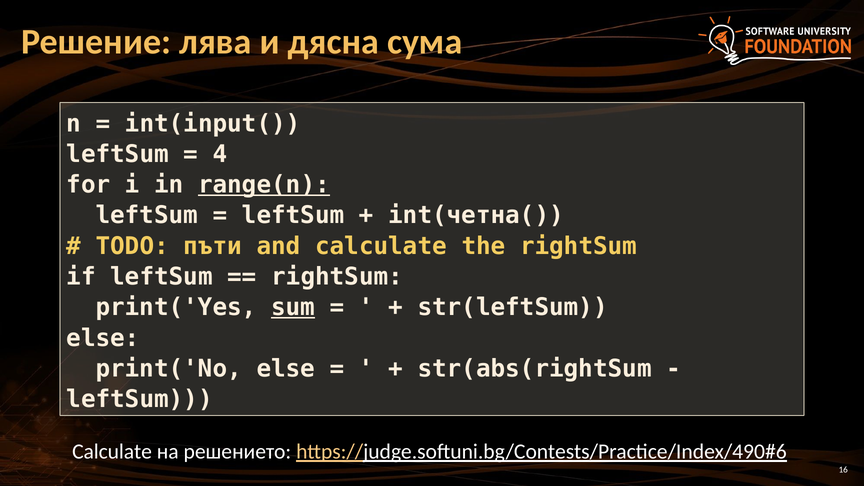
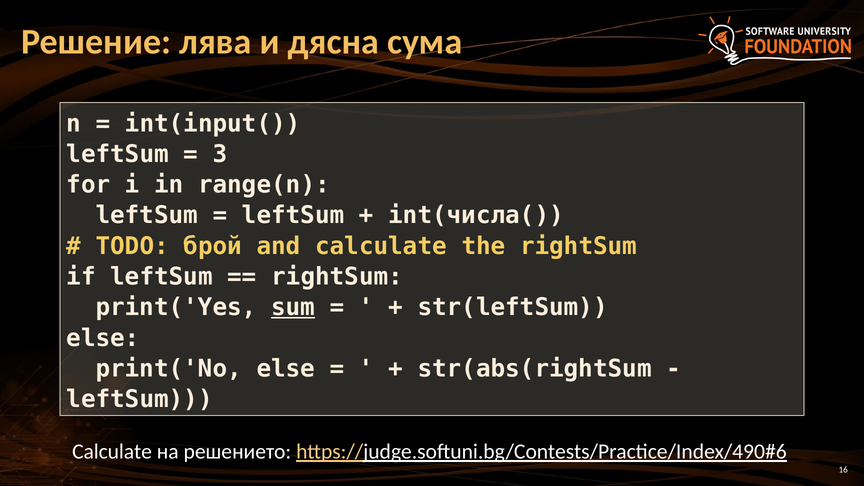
4: 4 -> 3 (220, 154)
range(n underline: present -> none (264, 185)
int(четна(: int(четна( -> int(числа( (476, 215)
пъти: пъти -> брой (213, 246)
